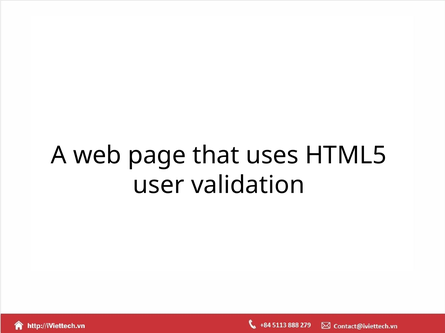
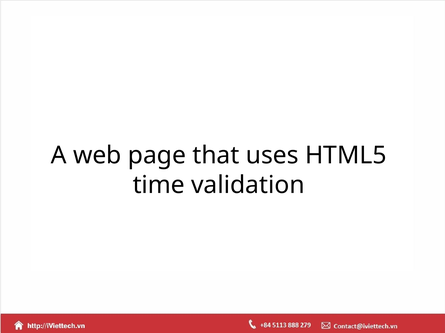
user: user -> time (159, 185)
